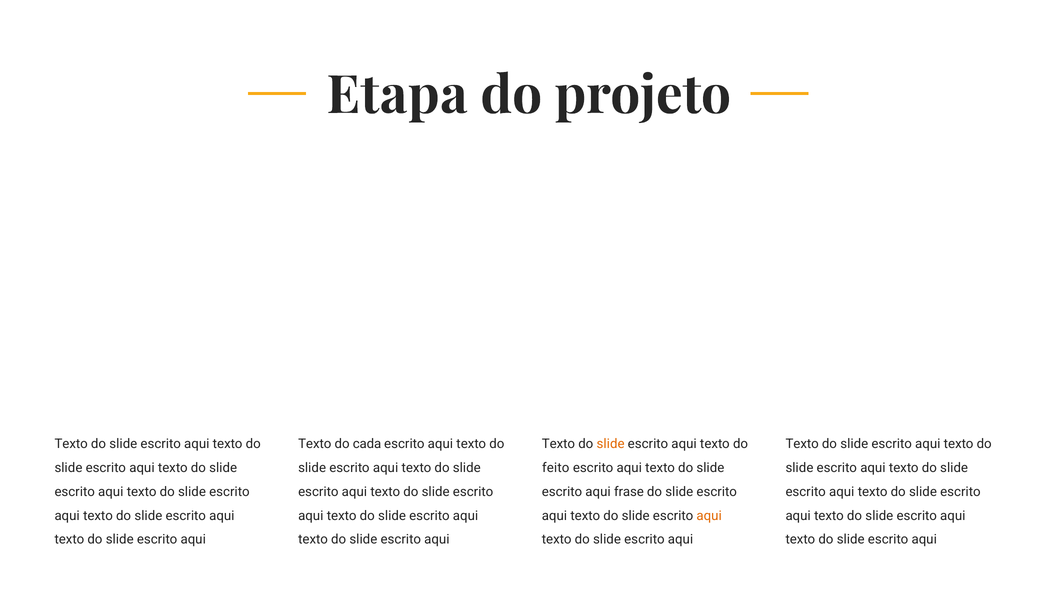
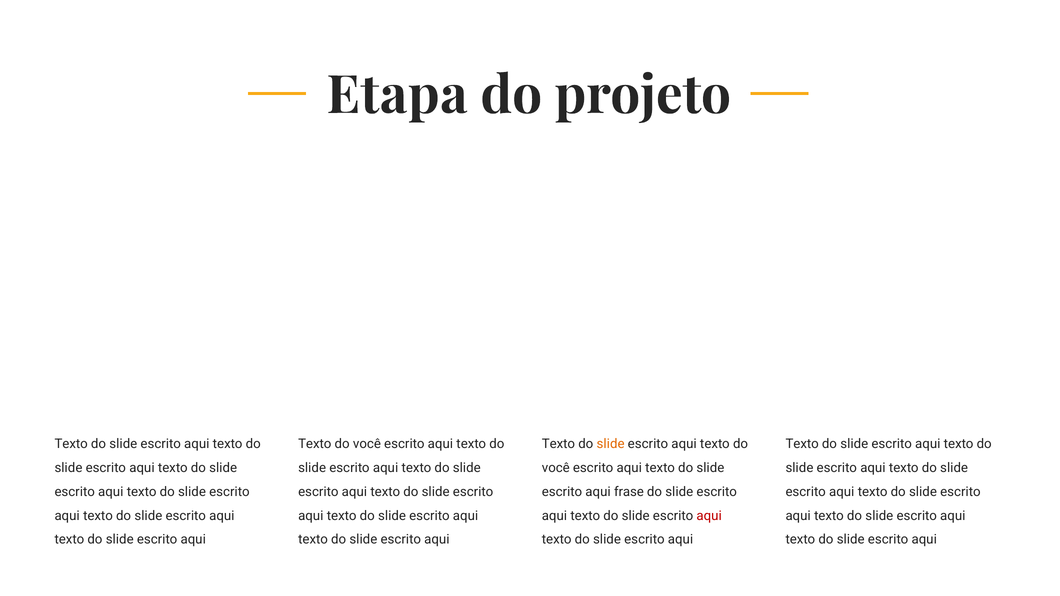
cada: cada -> você (367, 444)
feito: feito -> você (556, 468)
aqui colour: orange -> red (709, 516)
